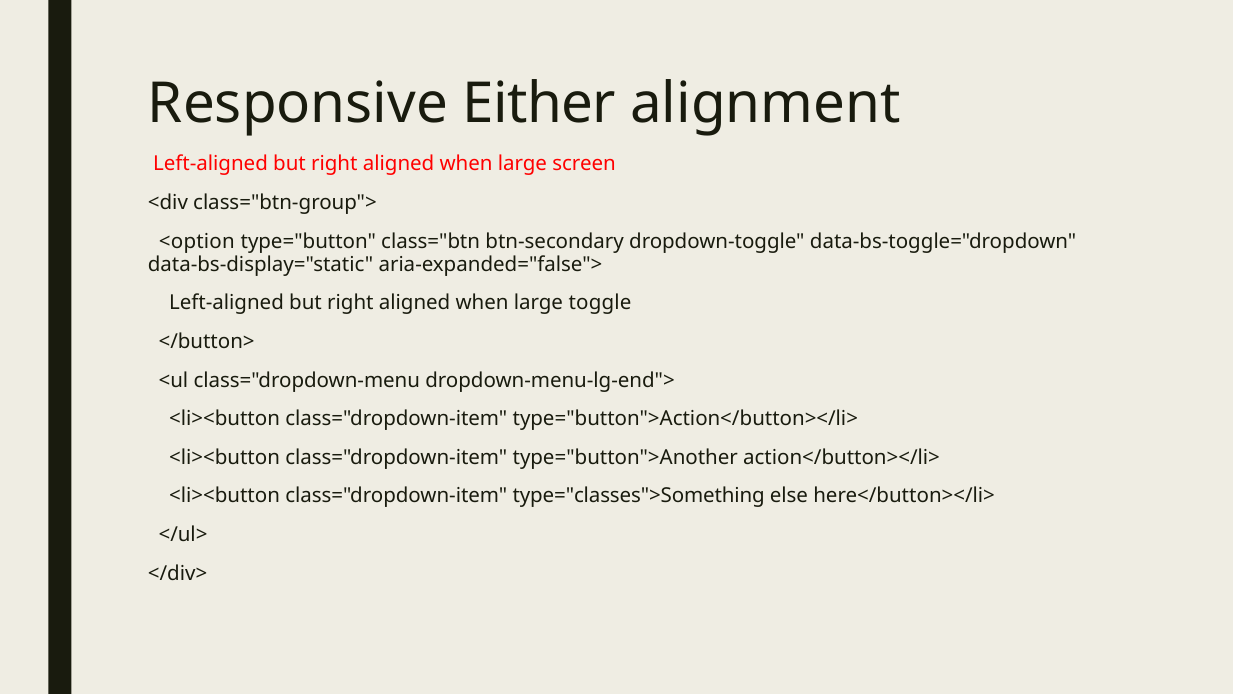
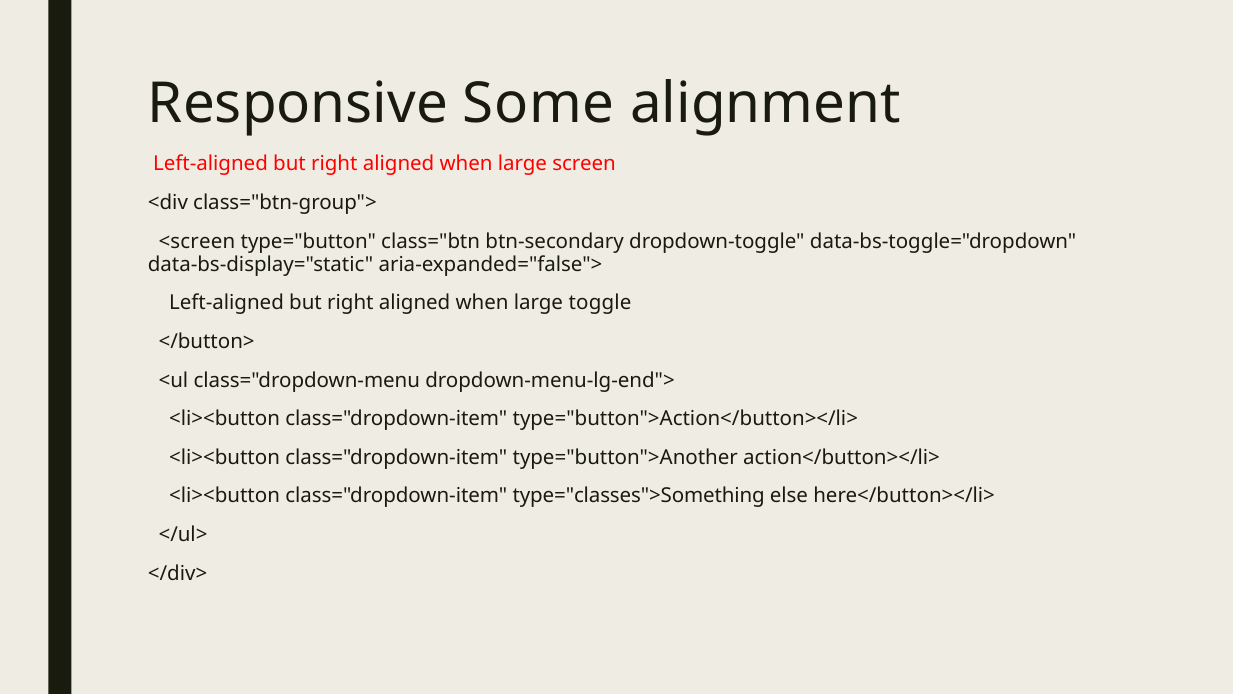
Either: Either -> Some (539, 104)
<option: <option -> <screen (197, 241)
